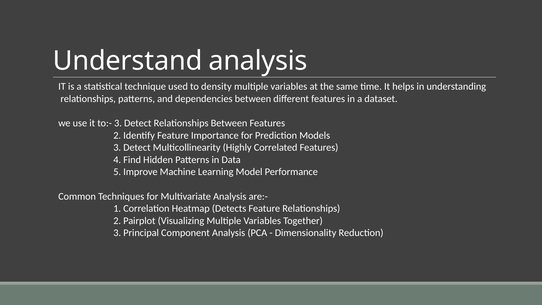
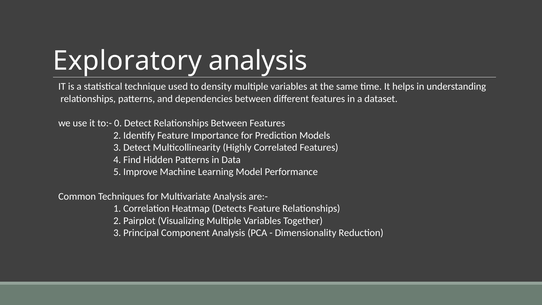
Understand: Understand -> Exploratory (127, 61)
to:- 3: 3 -> 0 (118, 123)
